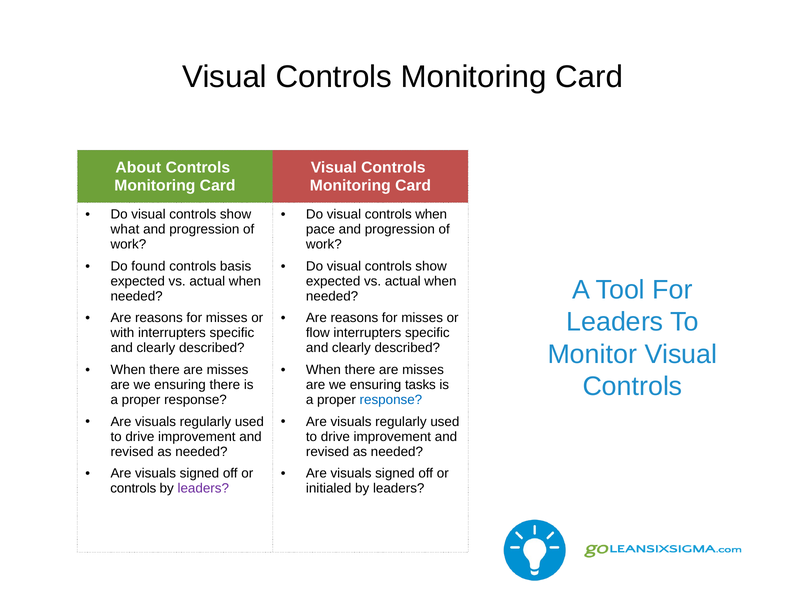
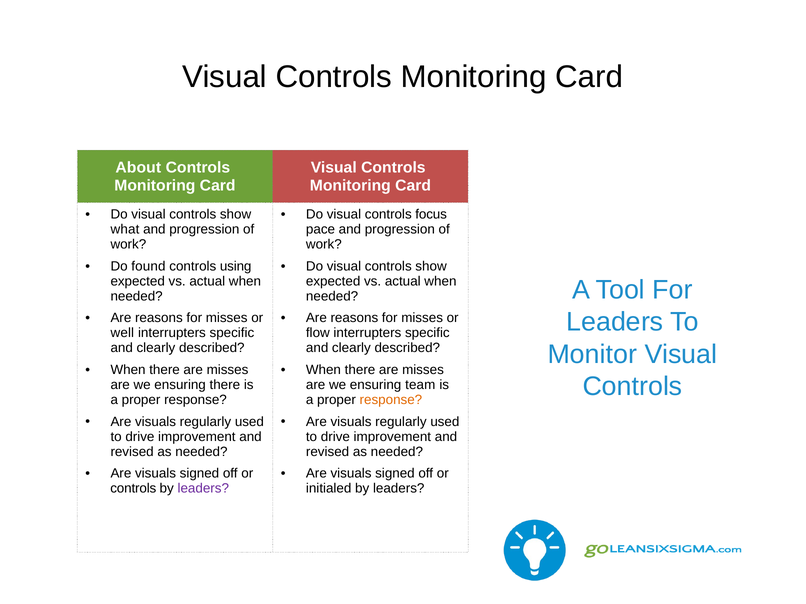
controls when: when -> focus (431, 215)
basis: basis -> using (236, 266)
with: with -> well (122, 333)
tasks: tasks -> team (420, 385)
response colour: blue -> orange (391, 400)
